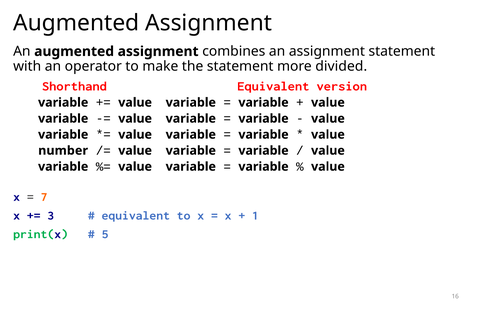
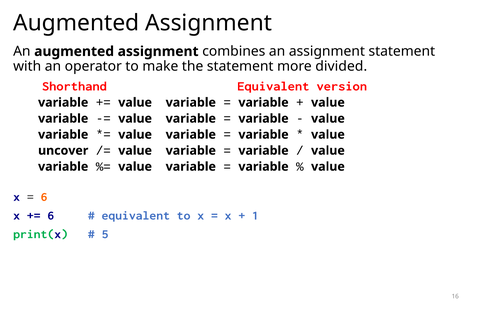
number: number -> uncover (63, 151)
7: 7 -> 6 (44, 197)
3: 3 -> 6 (51, 216)
